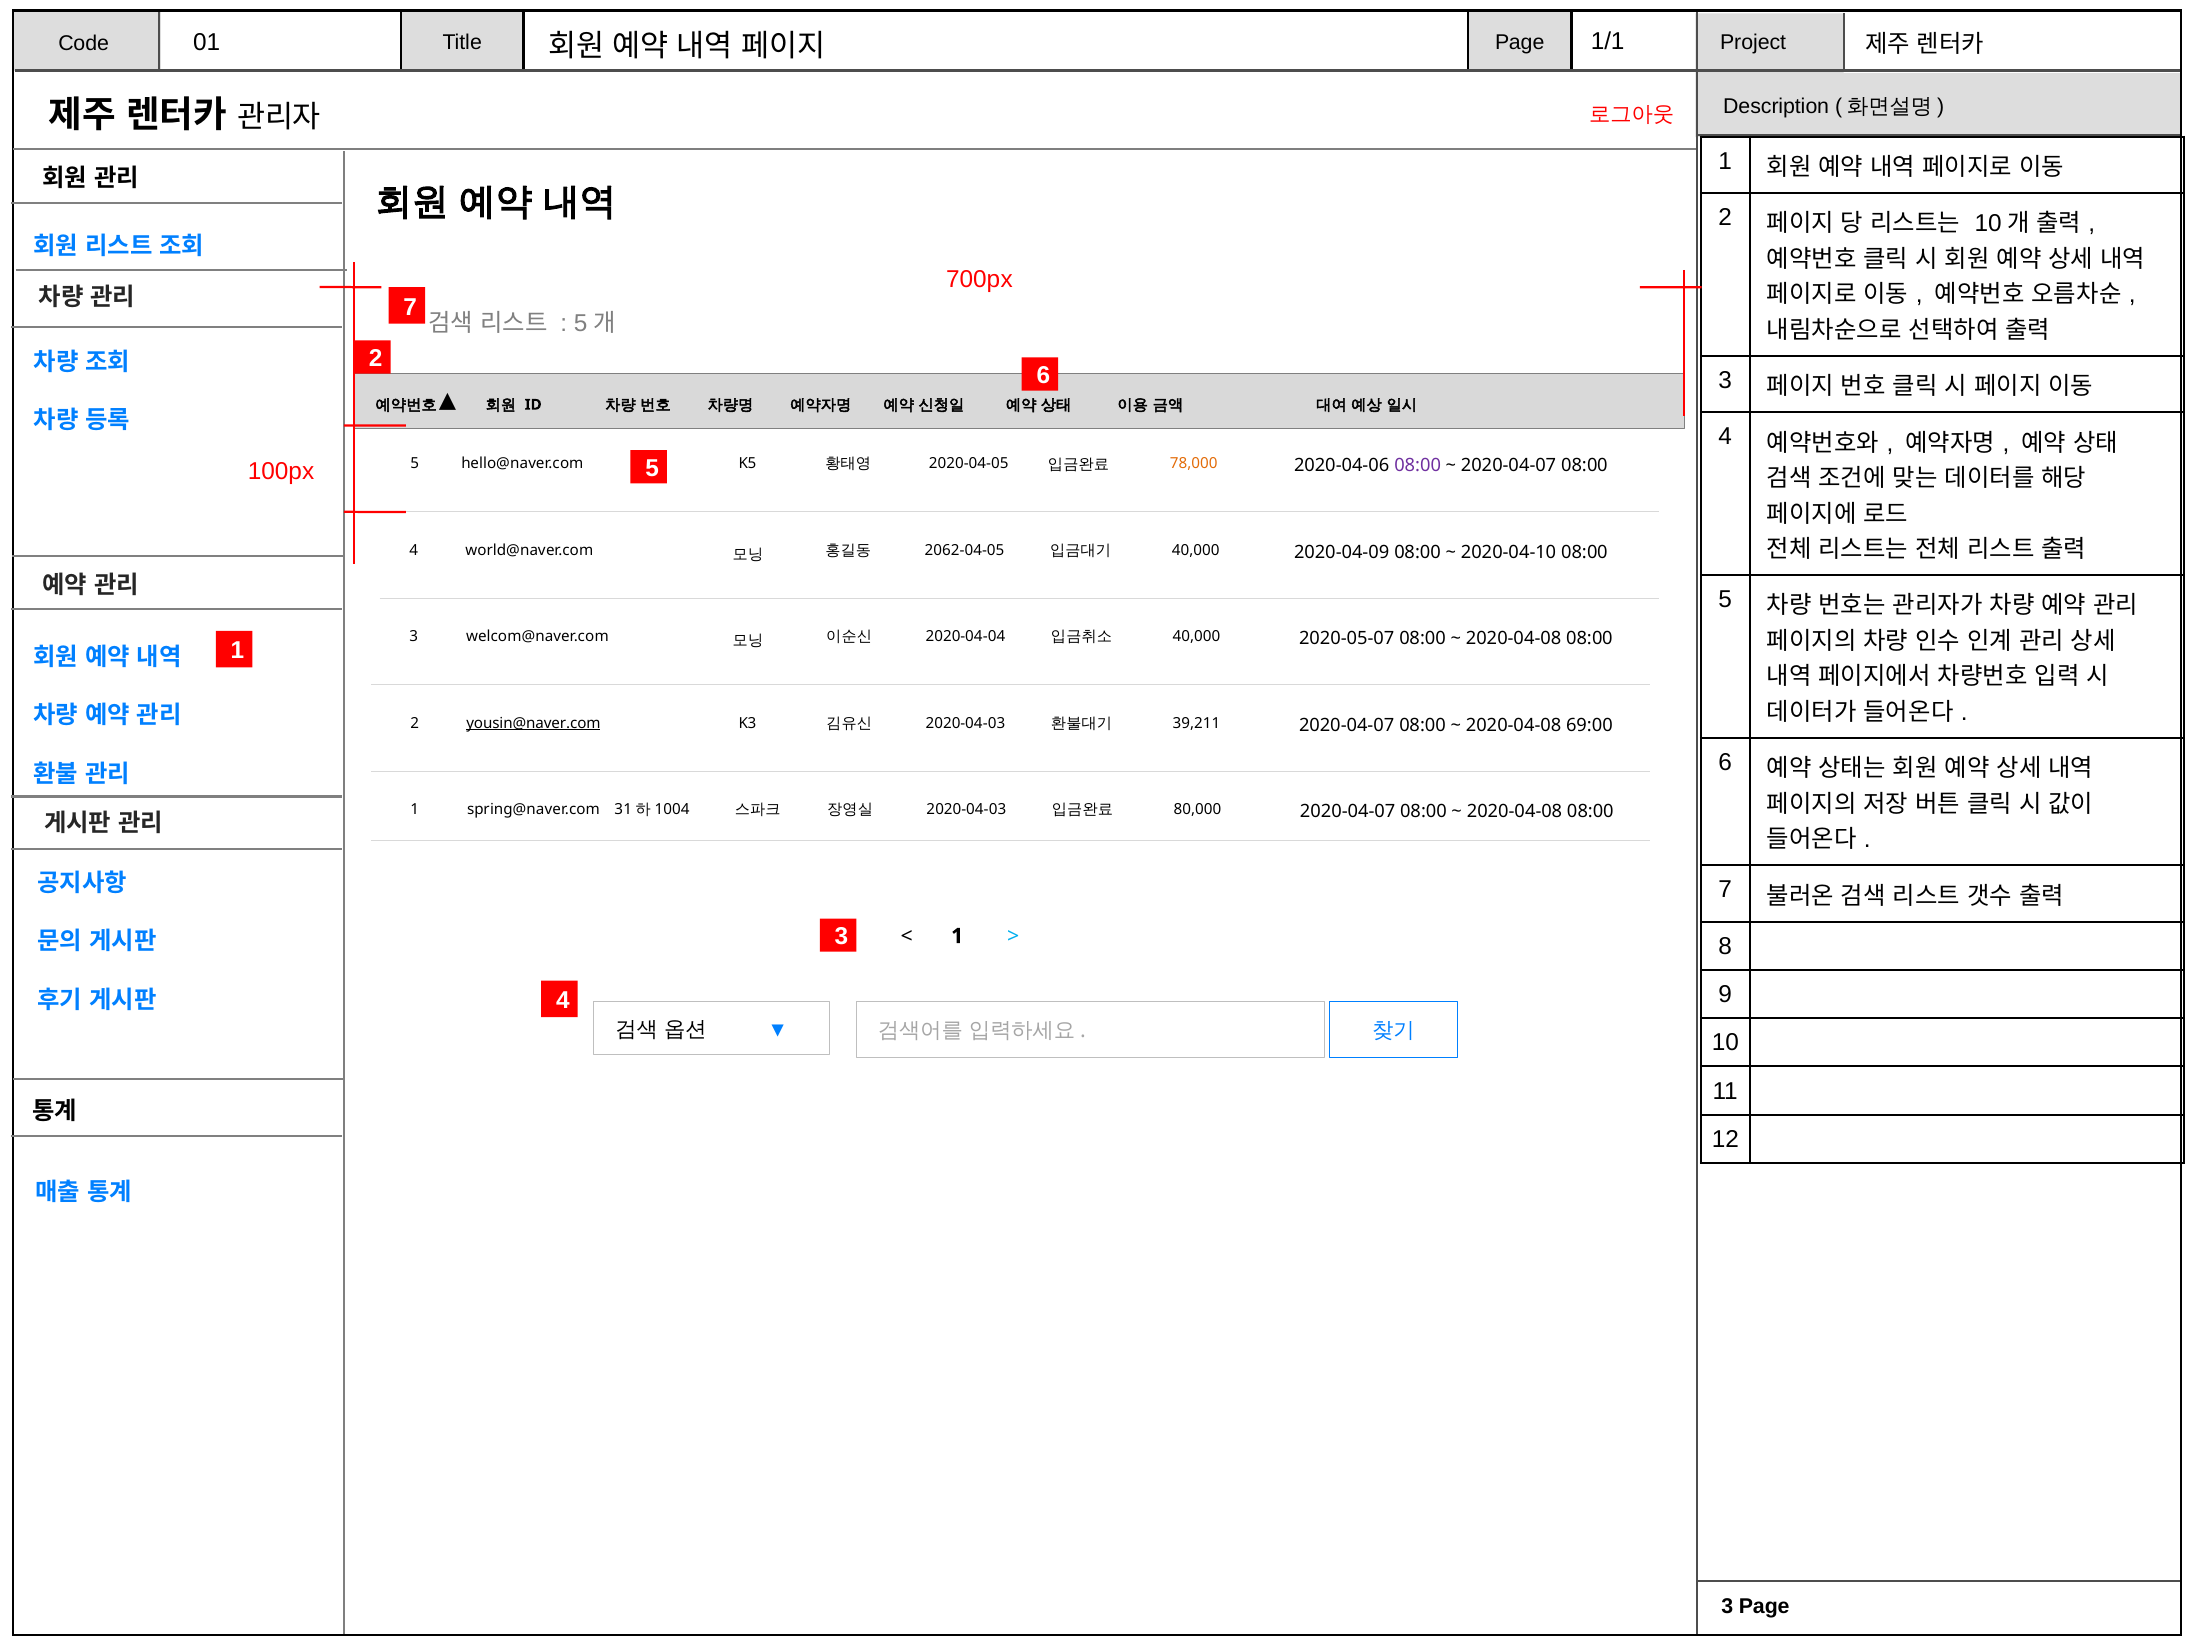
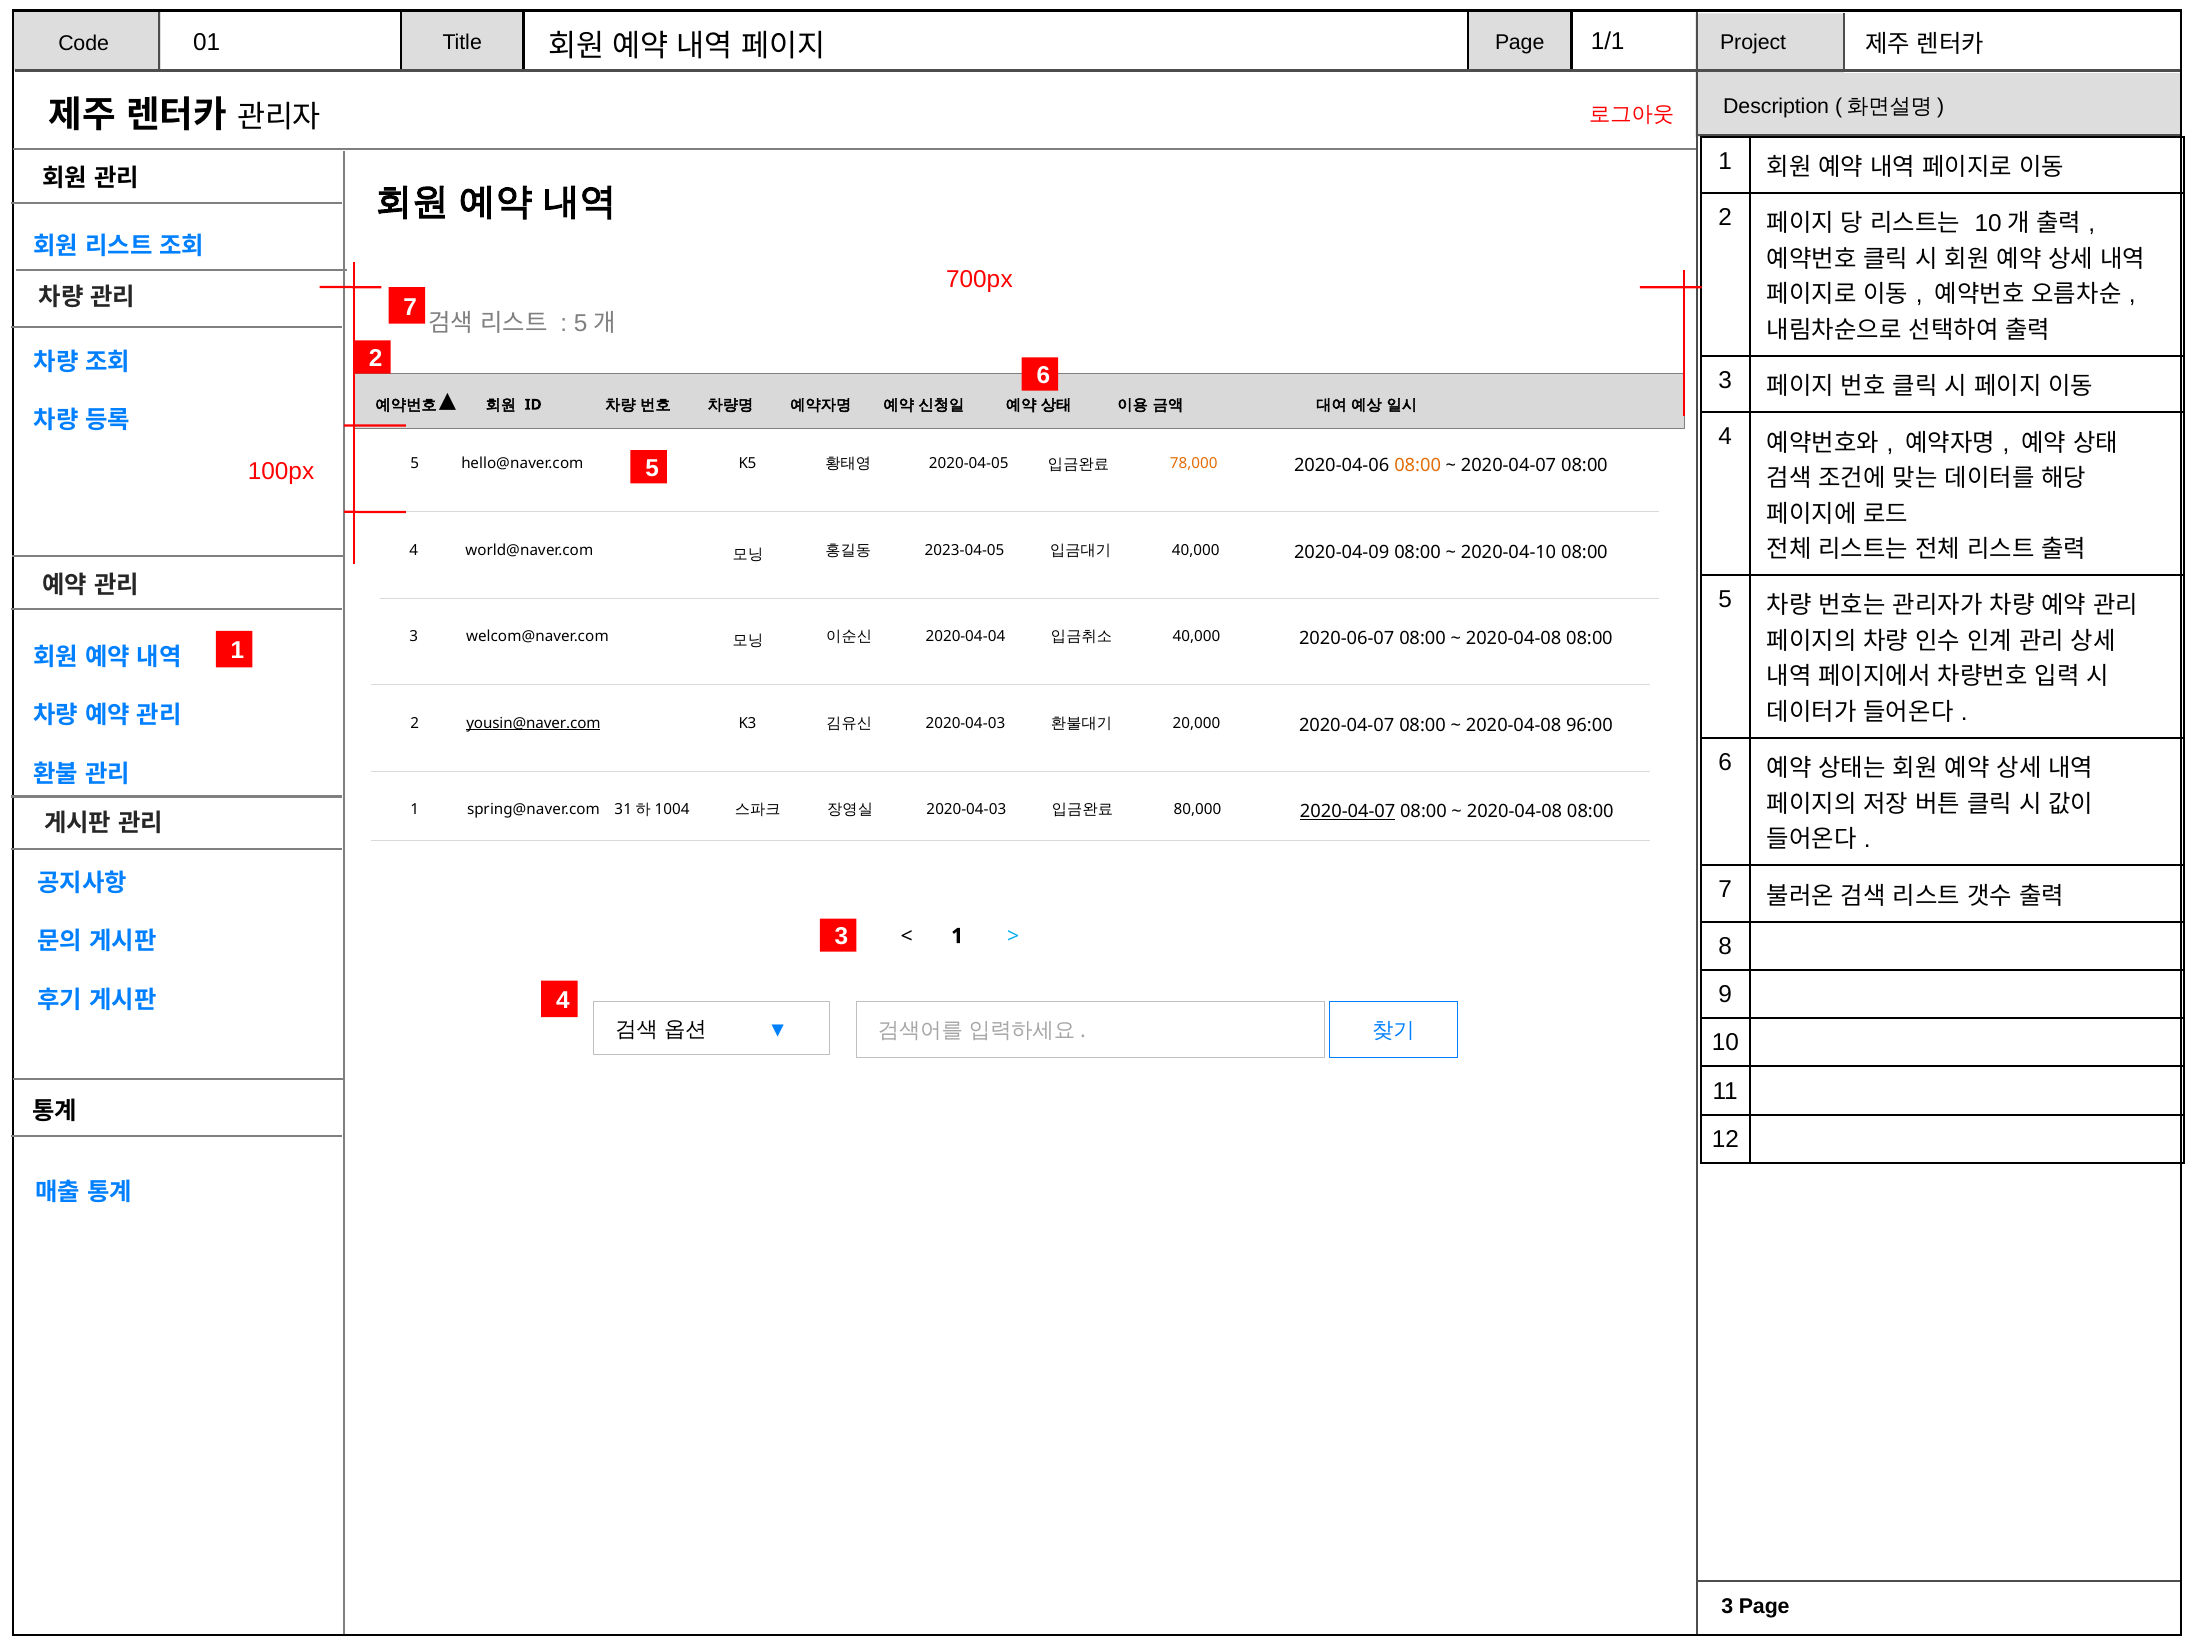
08:00 colour: purple -> orange (1418, 466)
2062-04-05: 2062-04-05 -> 2023-04-05 (965, 550)
2020-05-07: 2020-05-07 -> 2020-06-07 (1347, 638)
39,211: 39,211 -> 20,000 (1196, 723)
69:00: 69:00 -> 96:00 (1589, 725)
2020-04-07 underline: none -> present (1348, 811)
